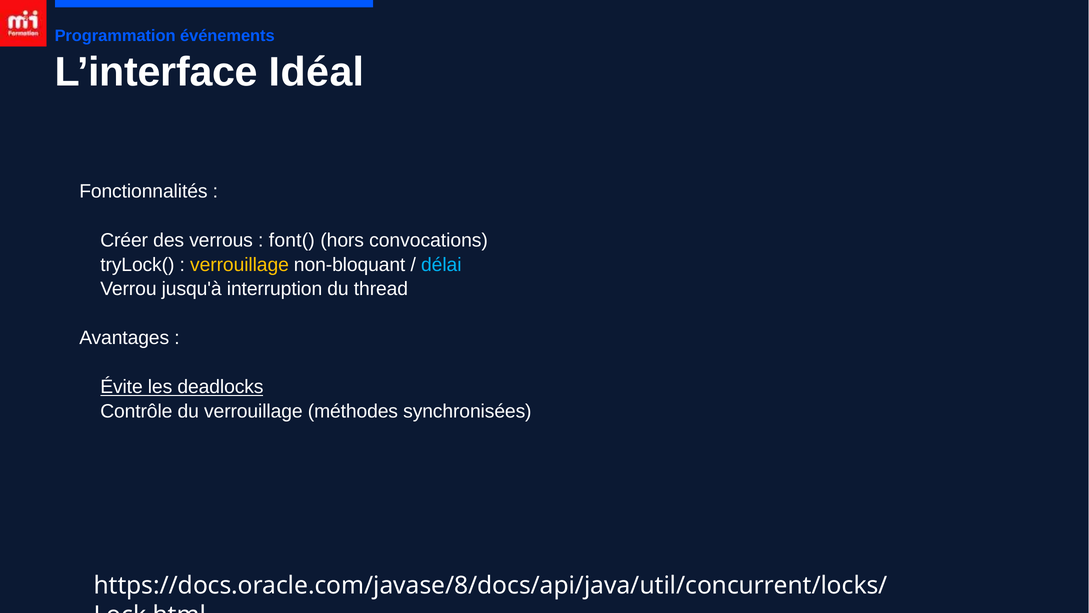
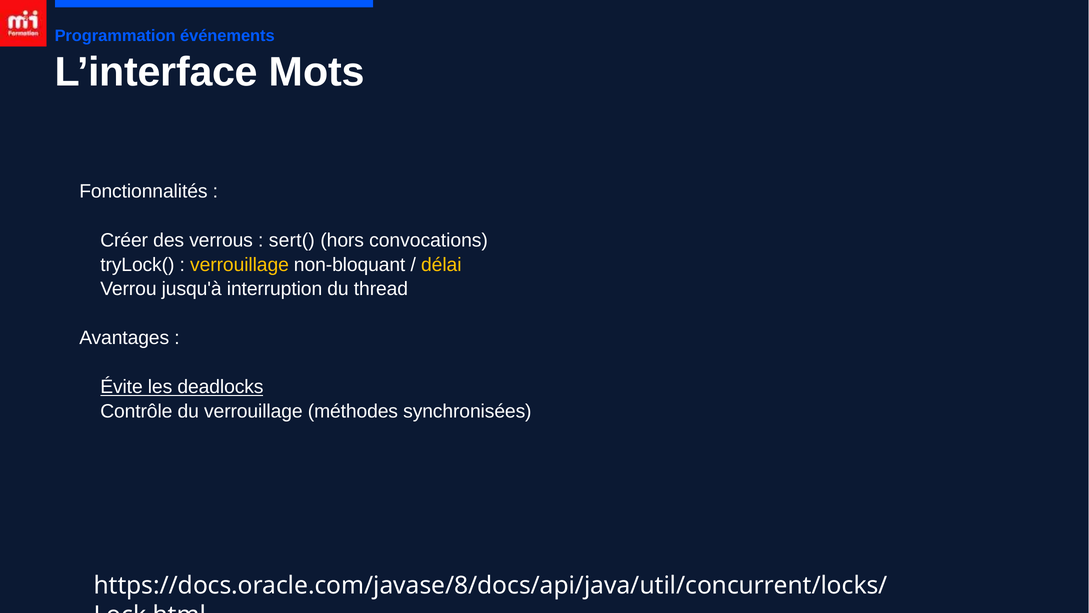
Idéal: Idéal -> Mots (317, 72)
font(: font( -> sert( (292, 240)
délai colour: light blue -> yellow (441, 264)
